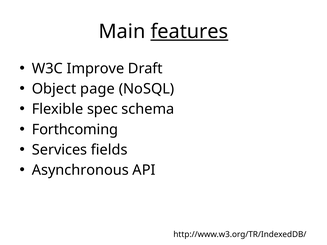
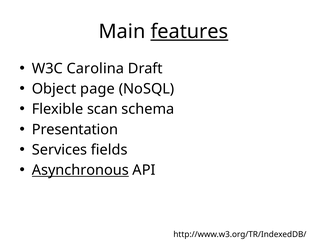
Improve: Improve -> Carolina (95, 69)
spec: spec -> scan (102, 109)
Forthcoming: Forthcoming -> Presentation (75, 130)
Asynchronous underline: none -> present (80, 170)
